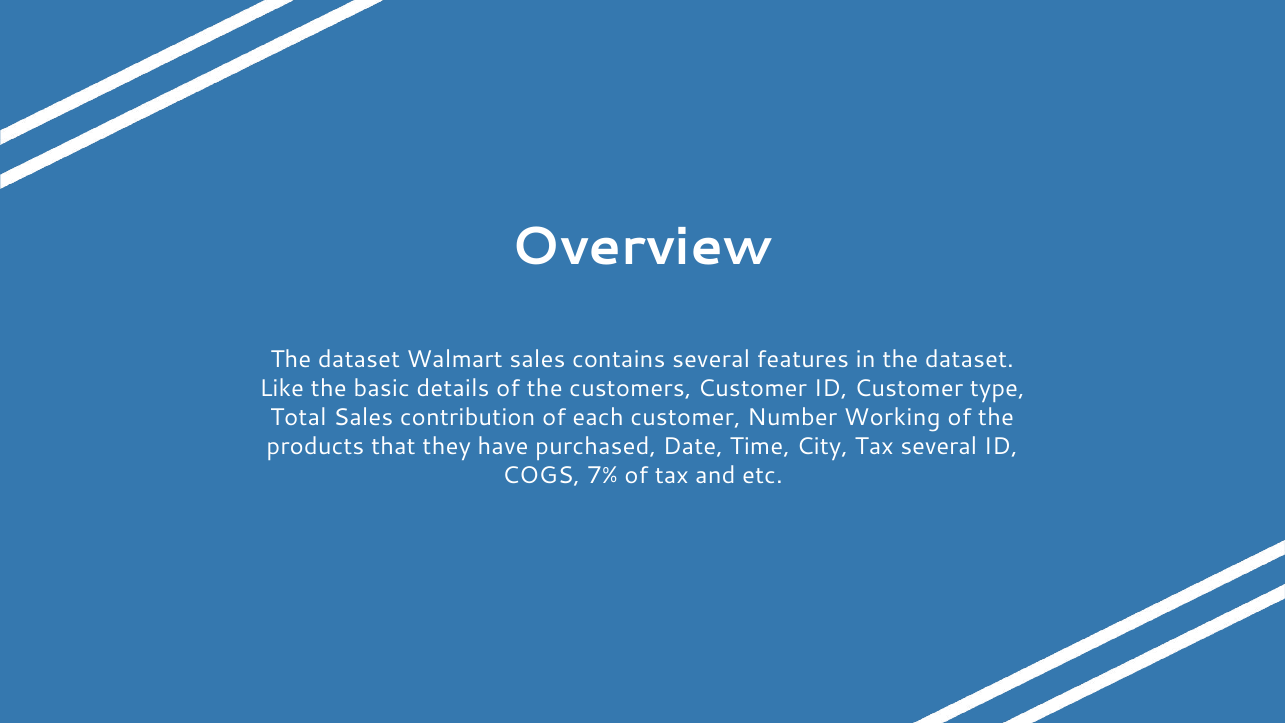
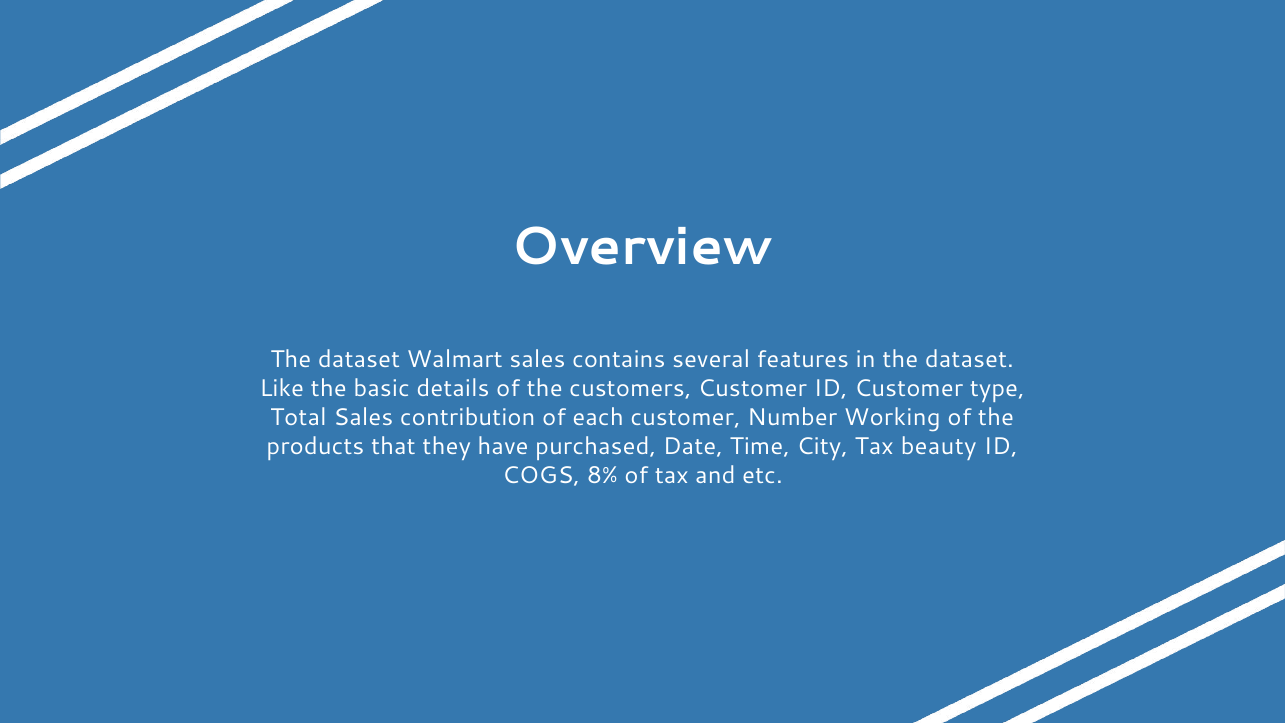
Tax several: several -> beauty (939, 447)
7%: 7% -> 8% (602, 475)
